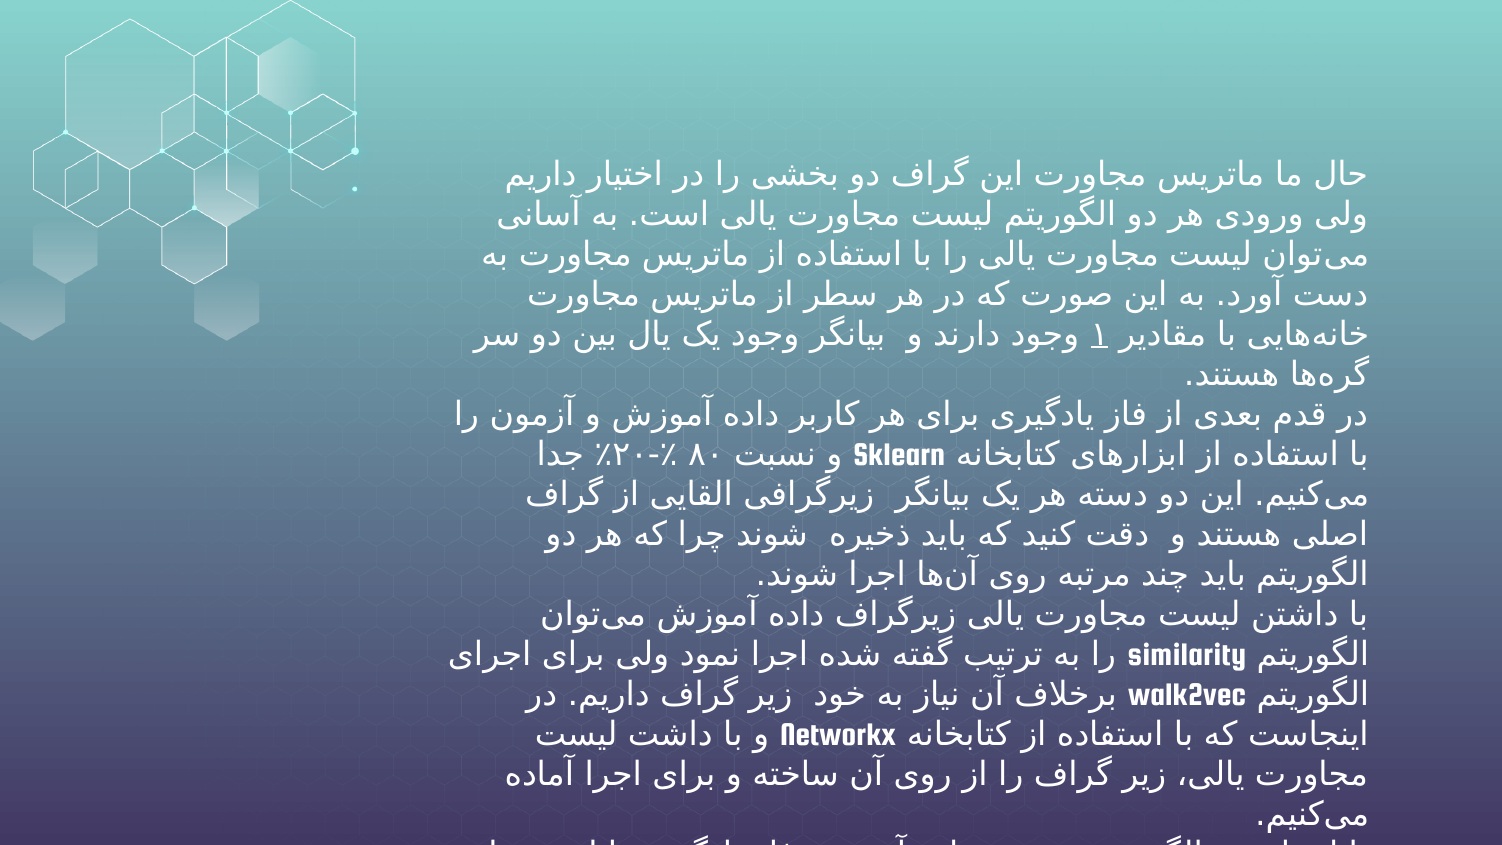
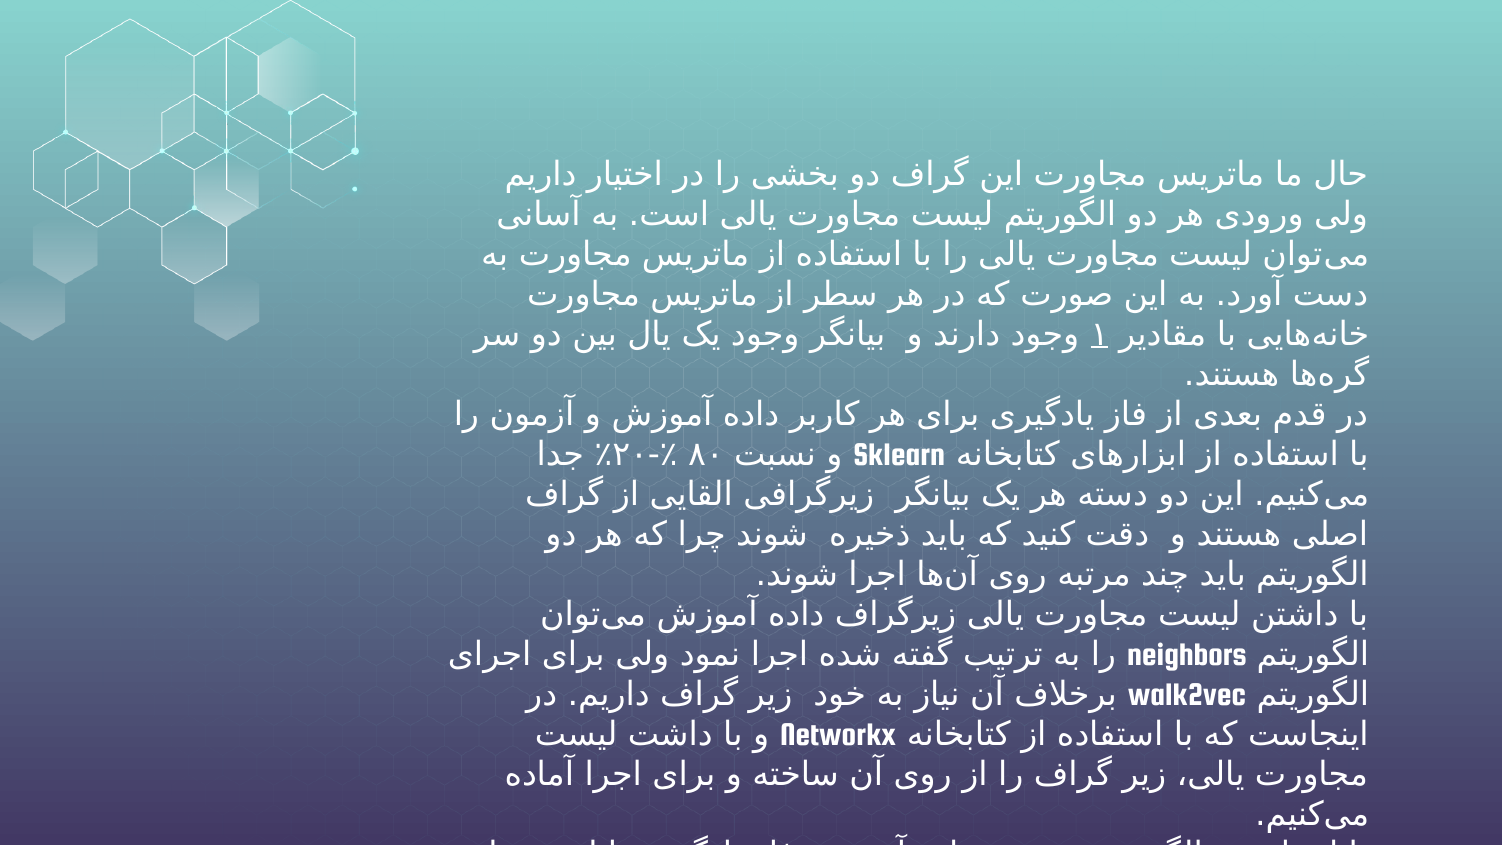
similarity: similarity -> neighbors (1187, 655)
